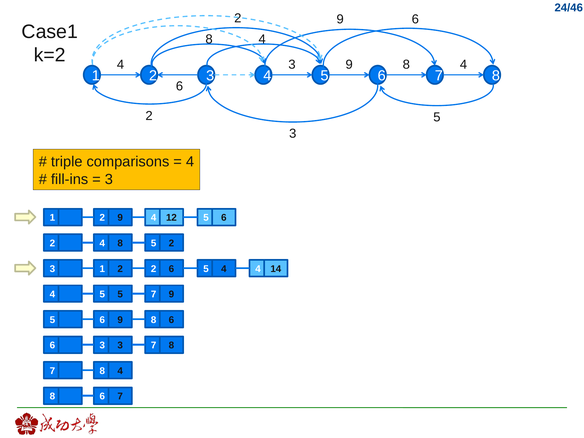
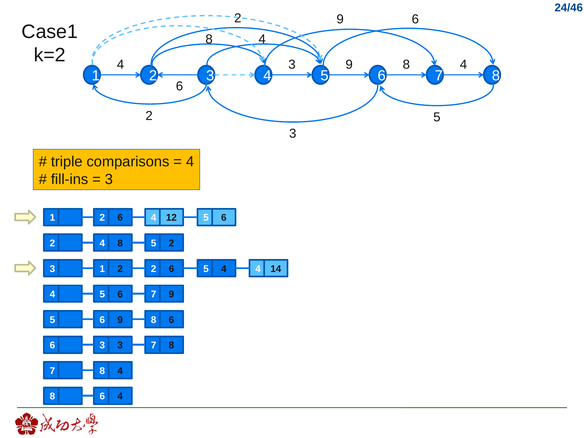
9: 9 -> 6 (120, 218)
5: 5 -> 6 (120, 294)
7: 7 -> 4 (120, 396)
